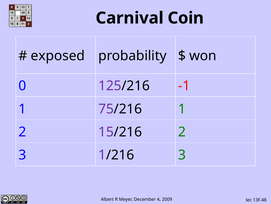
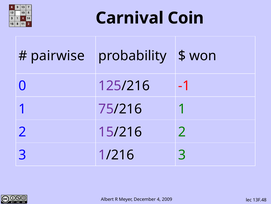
exposed: exposed -> pairwise (58, 56)
